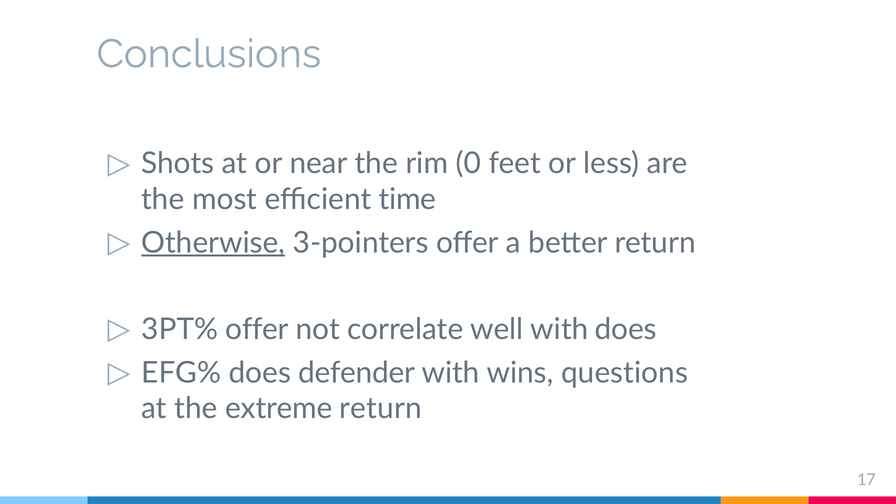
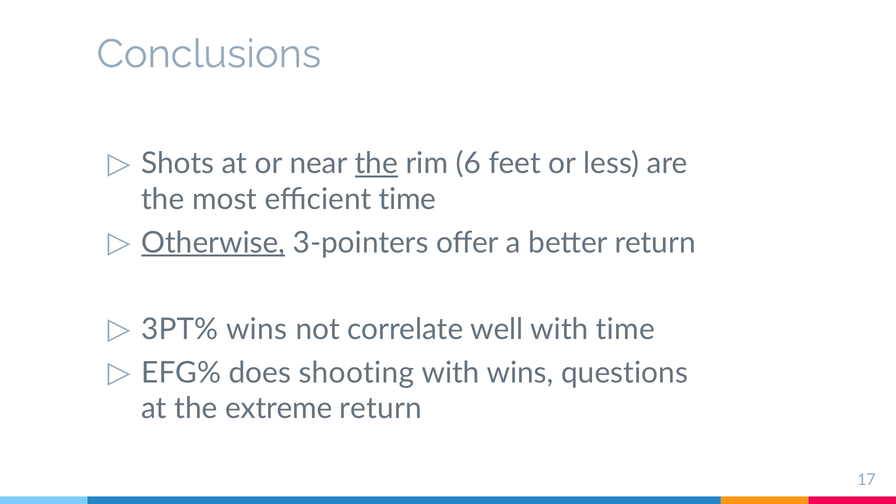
the underline: none -> present (376, 164)
0: 0 -> 6 (468, 164)
3PT% offer: offer -> wins (257, 329)
with does: does -> time (625, 329)
defender: defender -> shooting (356, 373)
